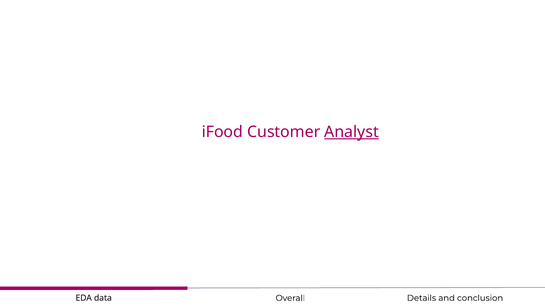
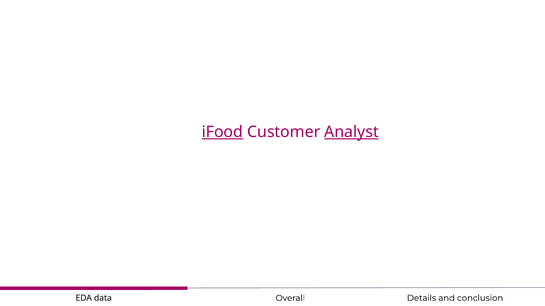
iFood underline: none -> present (222, 132)
